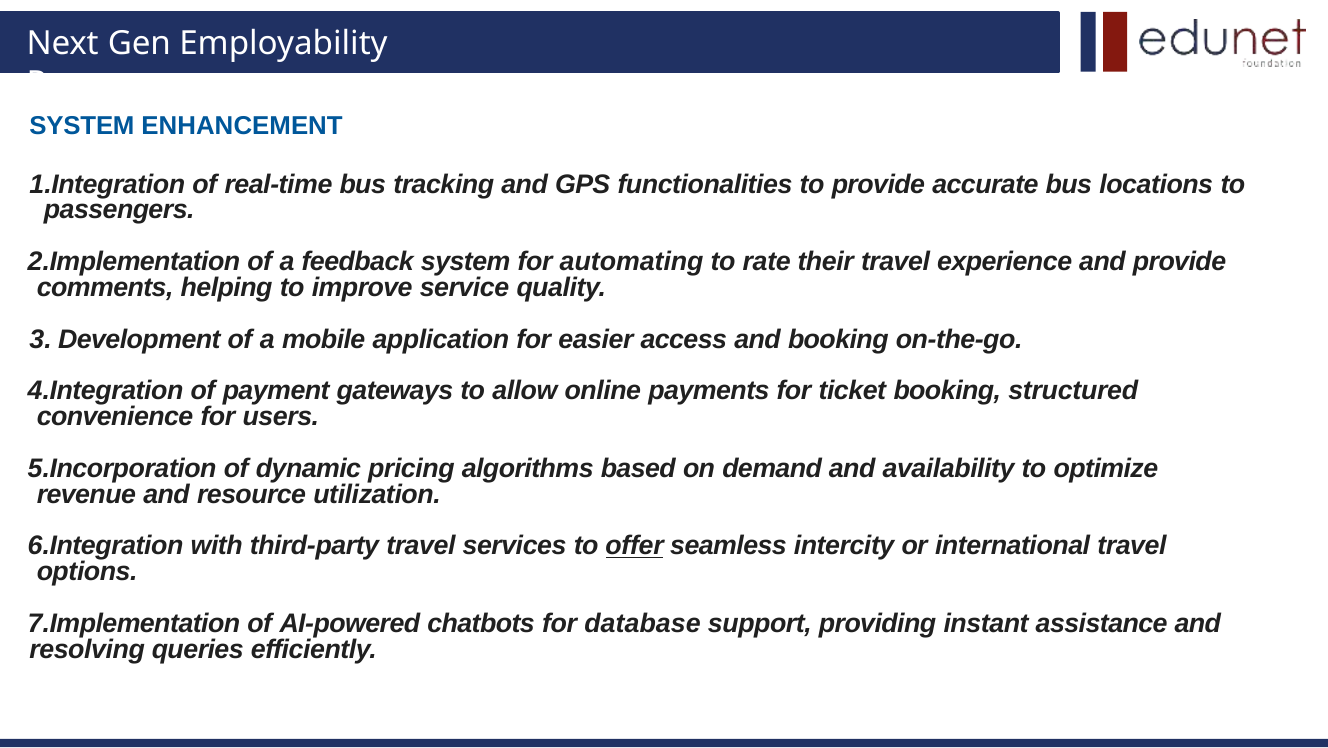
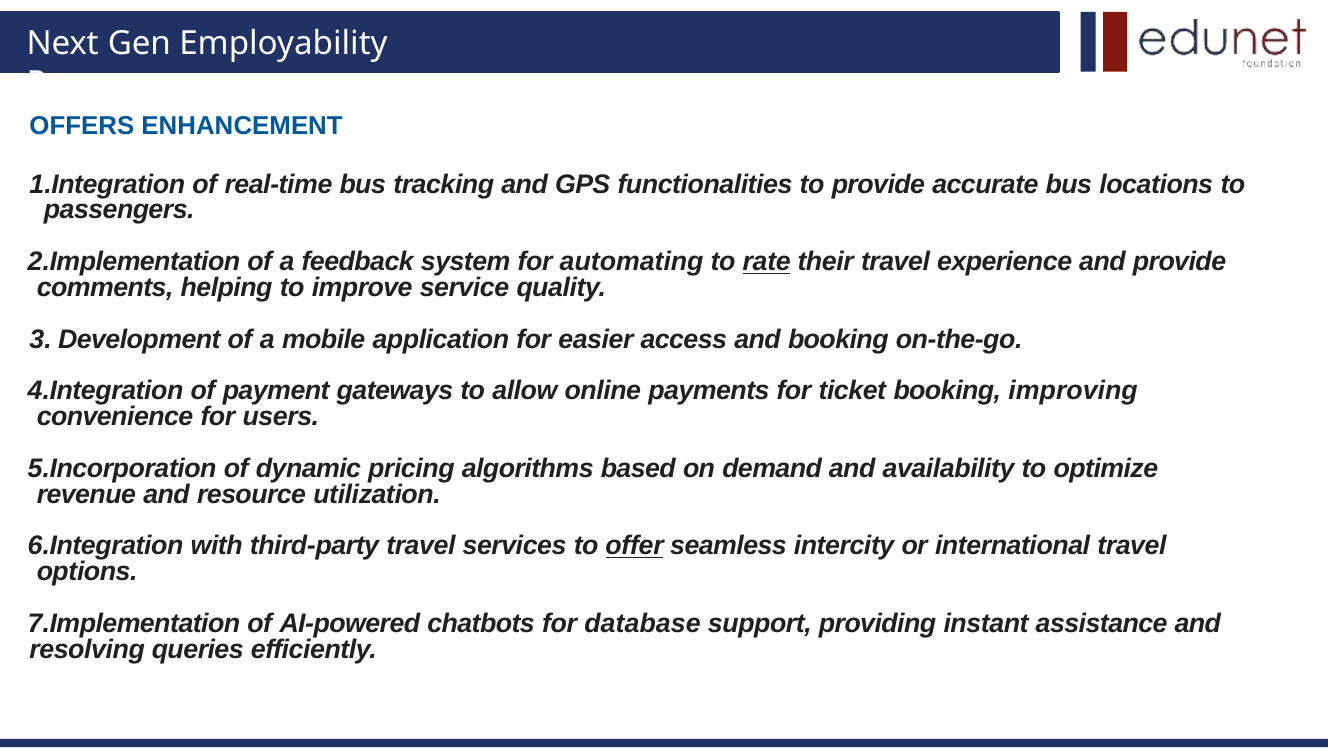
SYSTEM: SYSTEM -> OFFERS (82, 126)
rate underline: none -> present (767, 262)
structured: structured -> improving (1073, 391)
